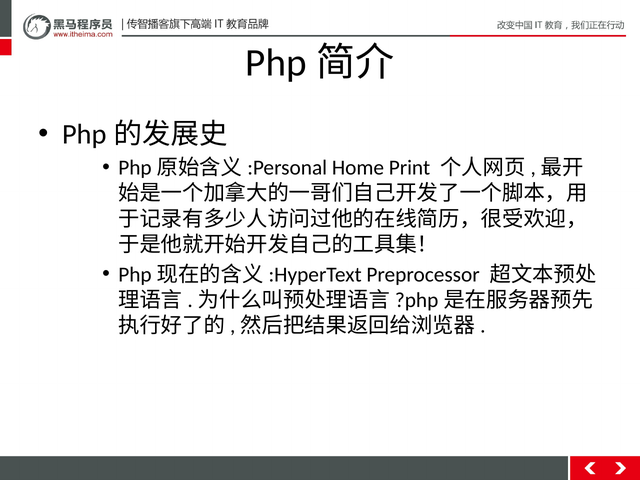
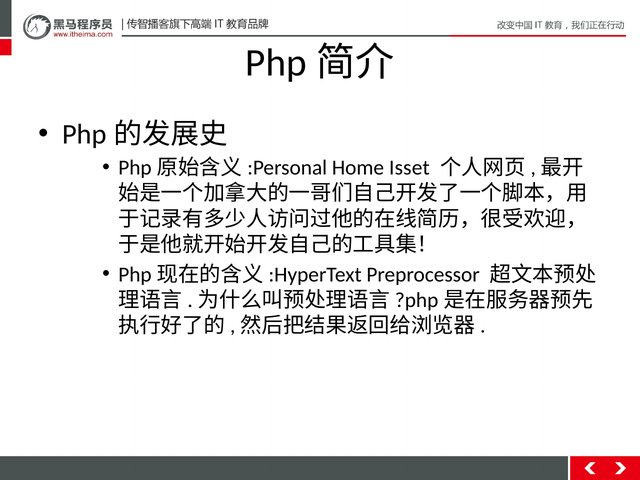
Print: Print -> Isset (409, 168)
